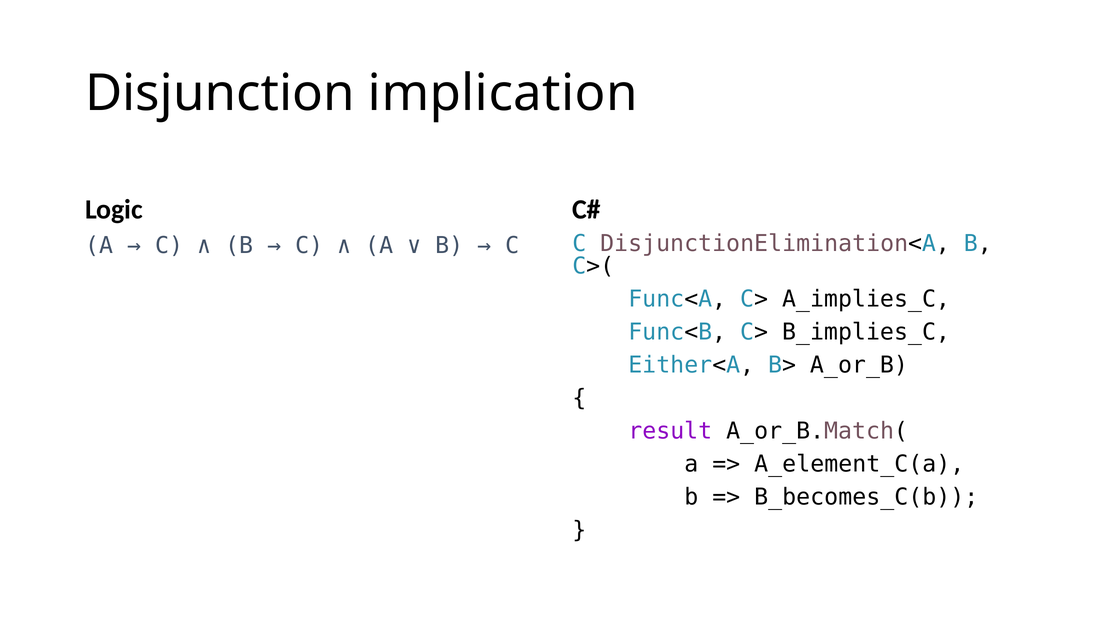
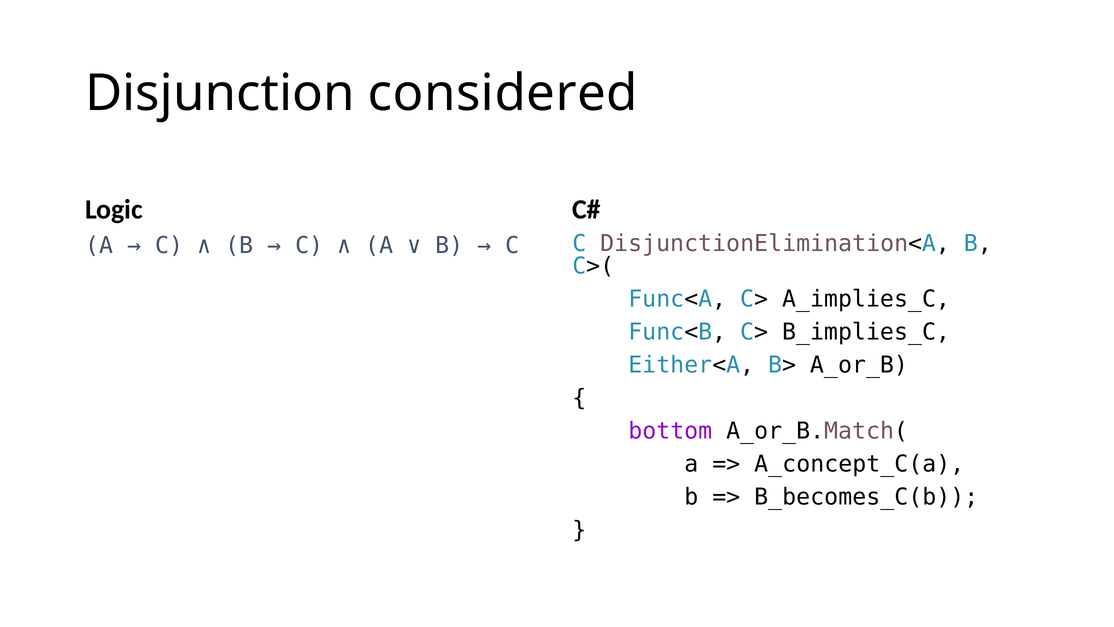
implication: implication -> considered (503, 94)
result: result -> bottom (670, 431)
A_element_C(a: A_element_C(a -> A_concept_C(a (859, 464)
